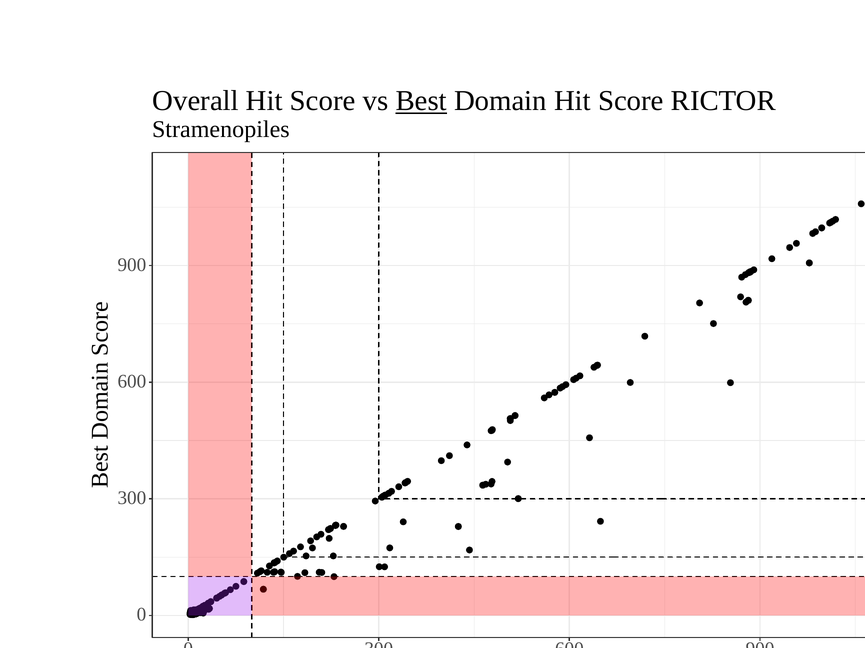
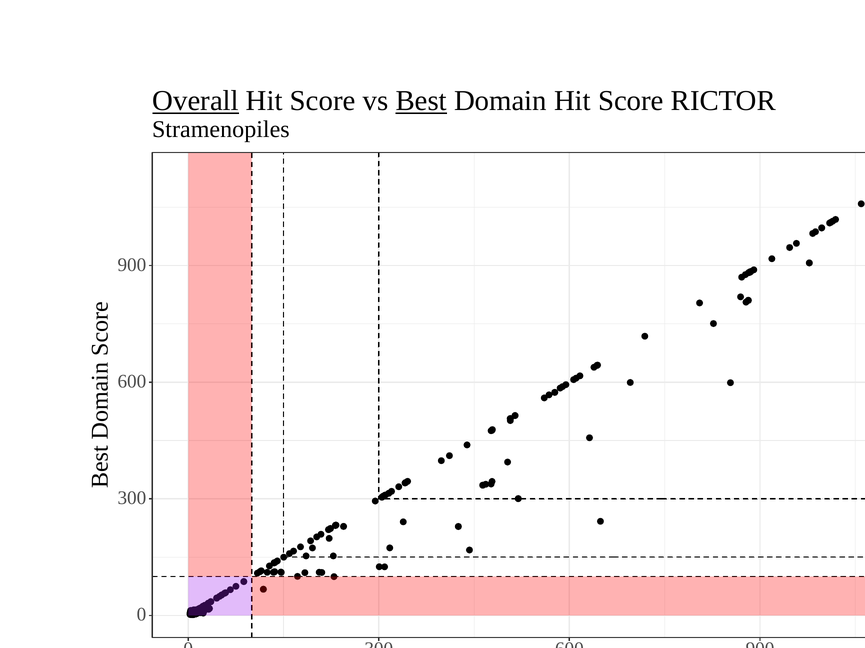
Overall underline: none -> present (196, 101)
